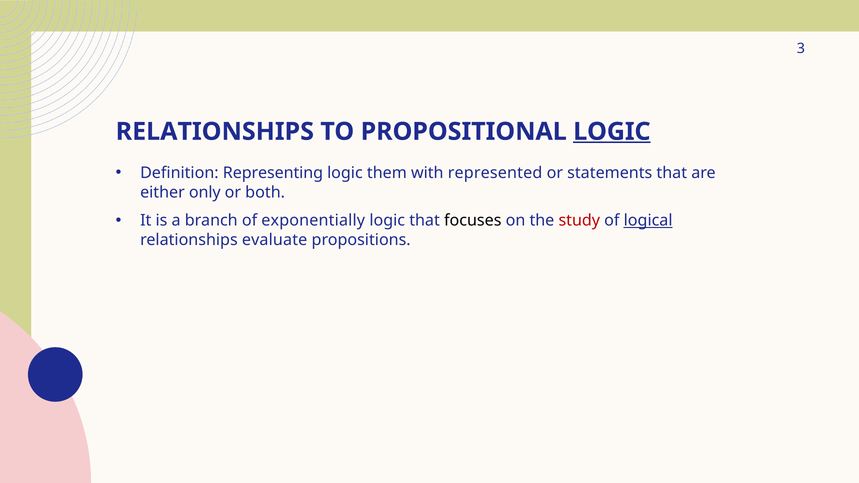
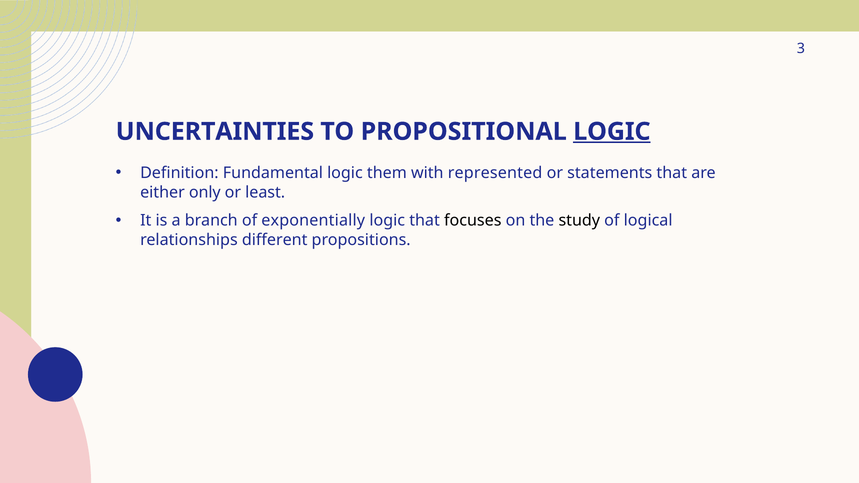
RELATIONSHIPS: RELATIONSHIPS -> UNCERTAINTIES (215, 132)
Representing: Representing -> Fundamental (273, 173)
both: both -> least (265, 192)
study colour: red -> black (579, 221)
logical underline: present -> none (648, 221)
evaluate: evaluate -> different (275, 240)
